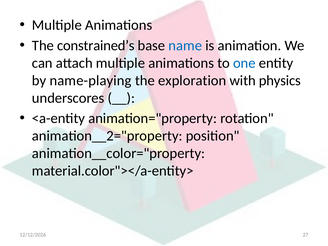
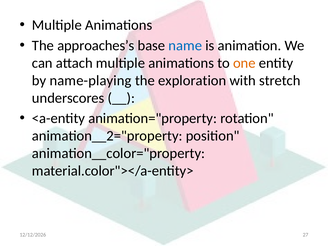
constrained’s: constrained’s -> approaches’s (96, 45)
one colour: blue -> orange (244, 63)
physics: physics -> stretch (280, 80)
